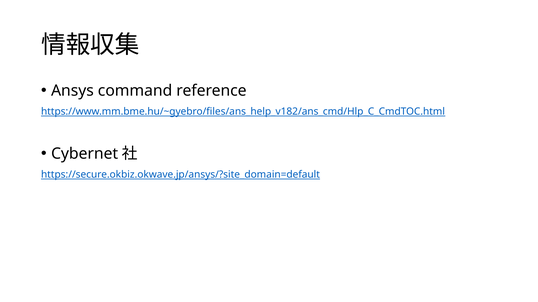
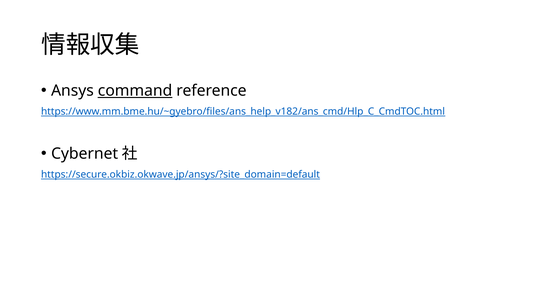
command underline: none -> present (135, 91)
